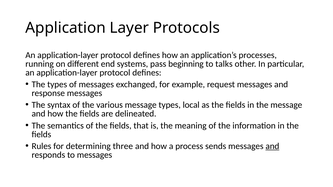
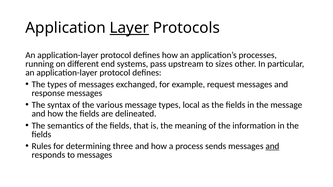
Layer underline: none -> present (129, 28)
beginning: beginning -> upstream (186, 64)
talks: talks -> sizes (224, 64)
